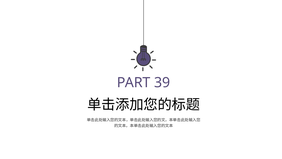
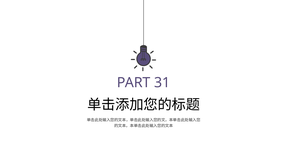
39: 39 -> 31 (162, 82)
